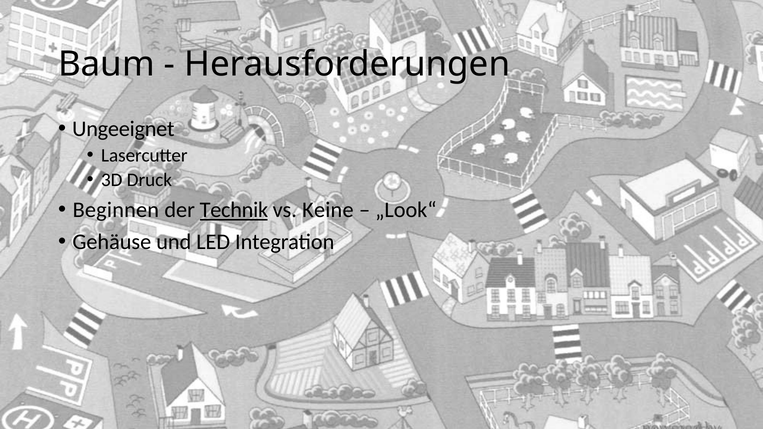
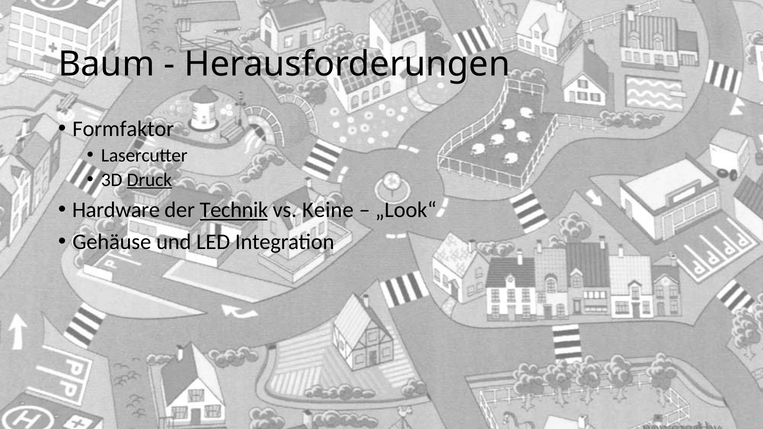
Ungeeignet: Ungeeignet -> Formfaktor (123, 129)
Druck underline: none -> present (149, 180)
Beginnen: Beginnen -> Hardware (116, 210)
